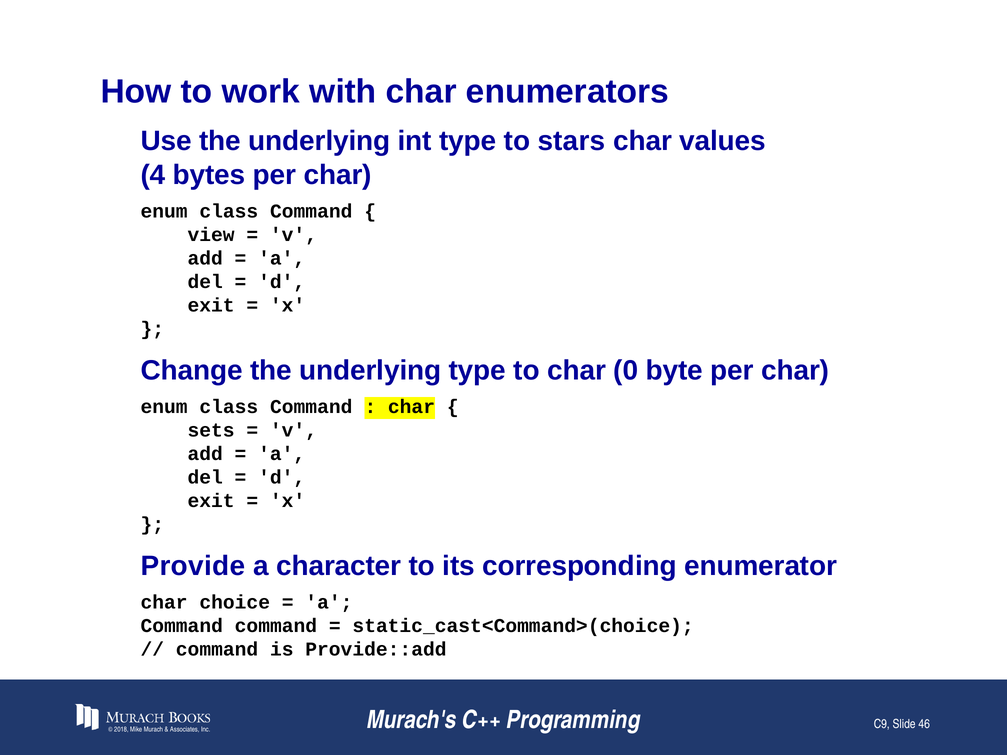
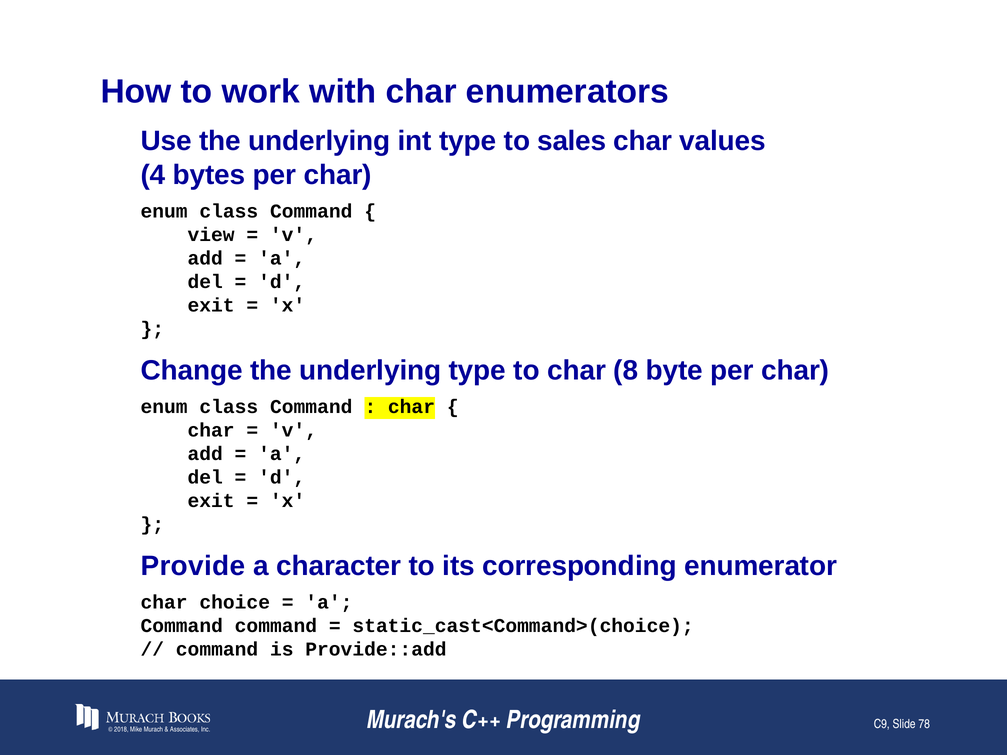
stars: stars -> sales (572, 141)
0: 0 -> 8 (626, 370)
sets: sets -> char (211, 430)
46: 46 -> 78 (924, 725)
